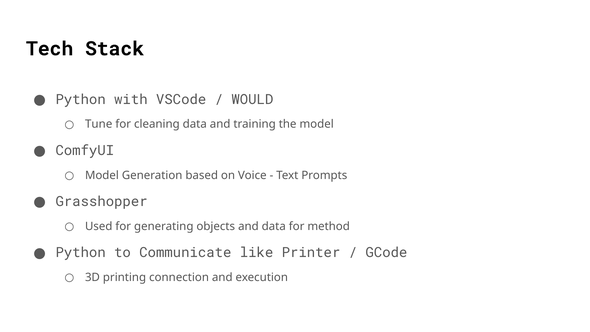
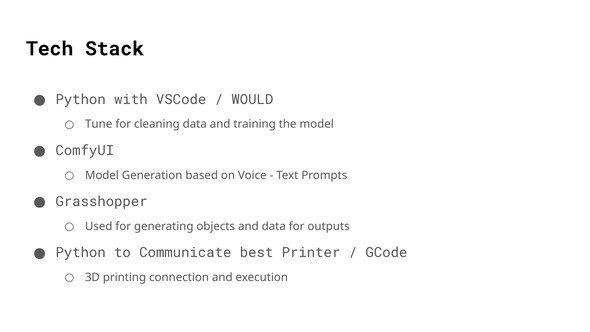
method: method -> outputs (329, 226)
like: like -> best (257, 253)
